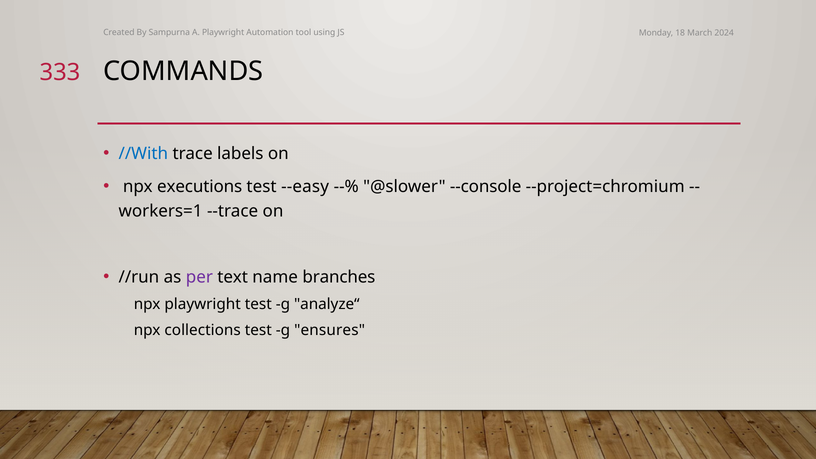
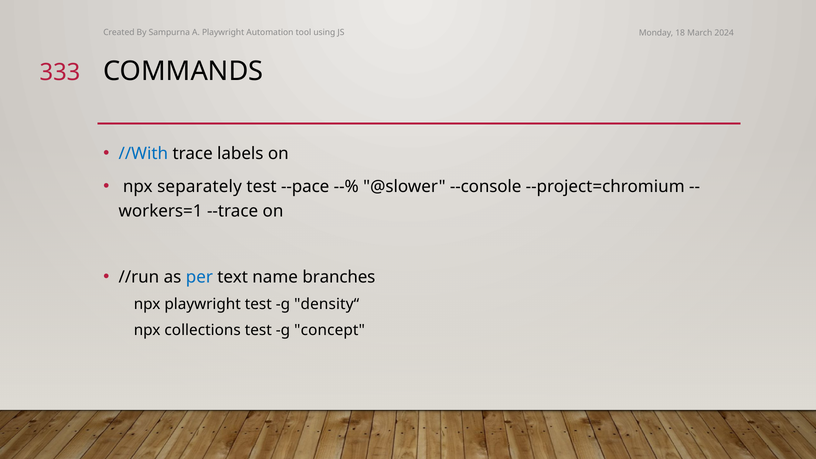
executions: executions -> separately (199, 186)
--easy: --easy -> --pace (305, 186)
per colour: purple -> blue (199, 277)
analyze“: analyze“ -> density“ (327, 304)
ensures: ensures -> concept (330, 330)
